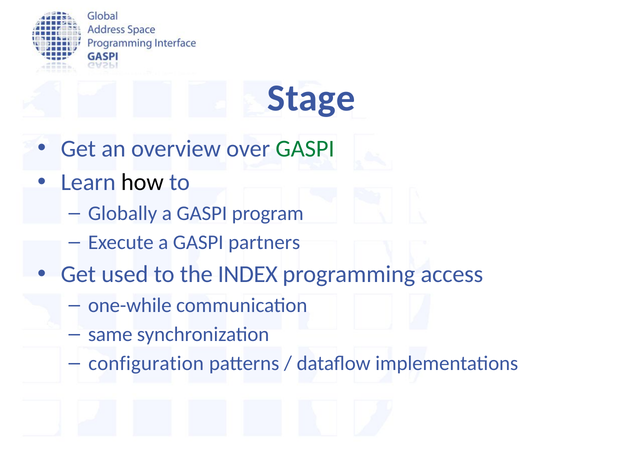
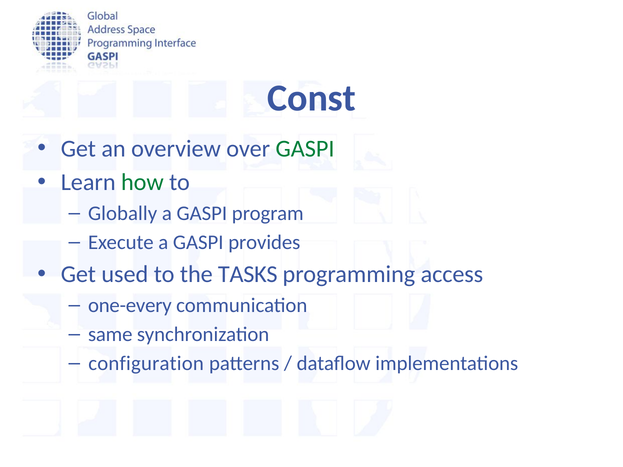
Stage: Stage -> Const (312, 98)
how colour: black -> green (142, 183)
partners: partners -> provides (264, 243)
INDEX: INDEX -> TASKS (248, 275)
one-while: one-while -> one-every (130, 306)
